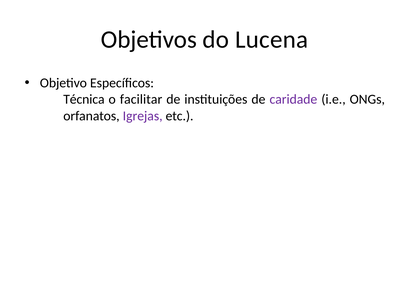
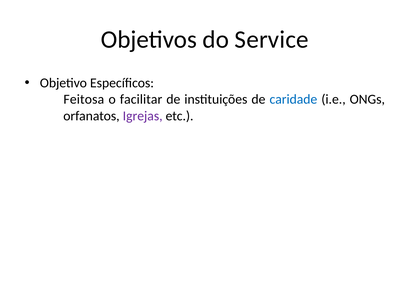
Lucena: Lucena -> Service (272, 40)
Técnica: Técnica -> Feitosa (84, 99)
caridade colour: purple -> blue (293, 99)
